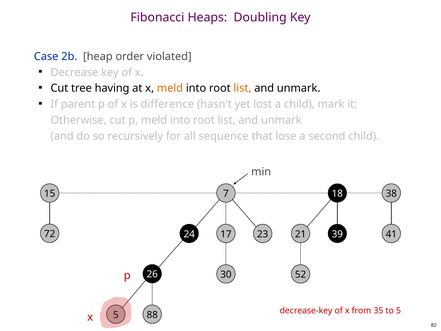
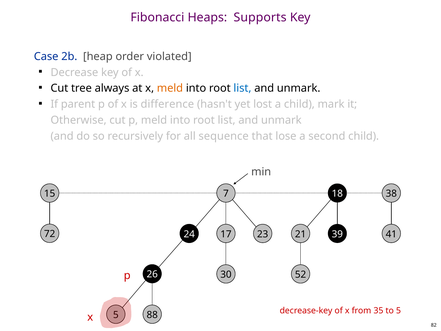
Doubling: Doubling -> Supports (260, 17)
having: having -> always (112, 88)
list colour: orange -> blue (242, 88)
